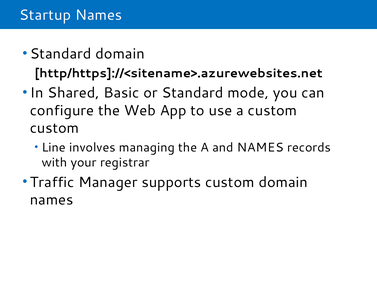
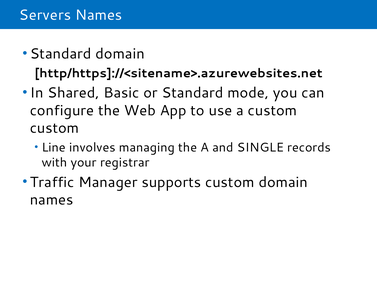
Startup: Startup -> Servers (45, 15)
and NAMES: NAMES -> SINGLE (260, 147)
